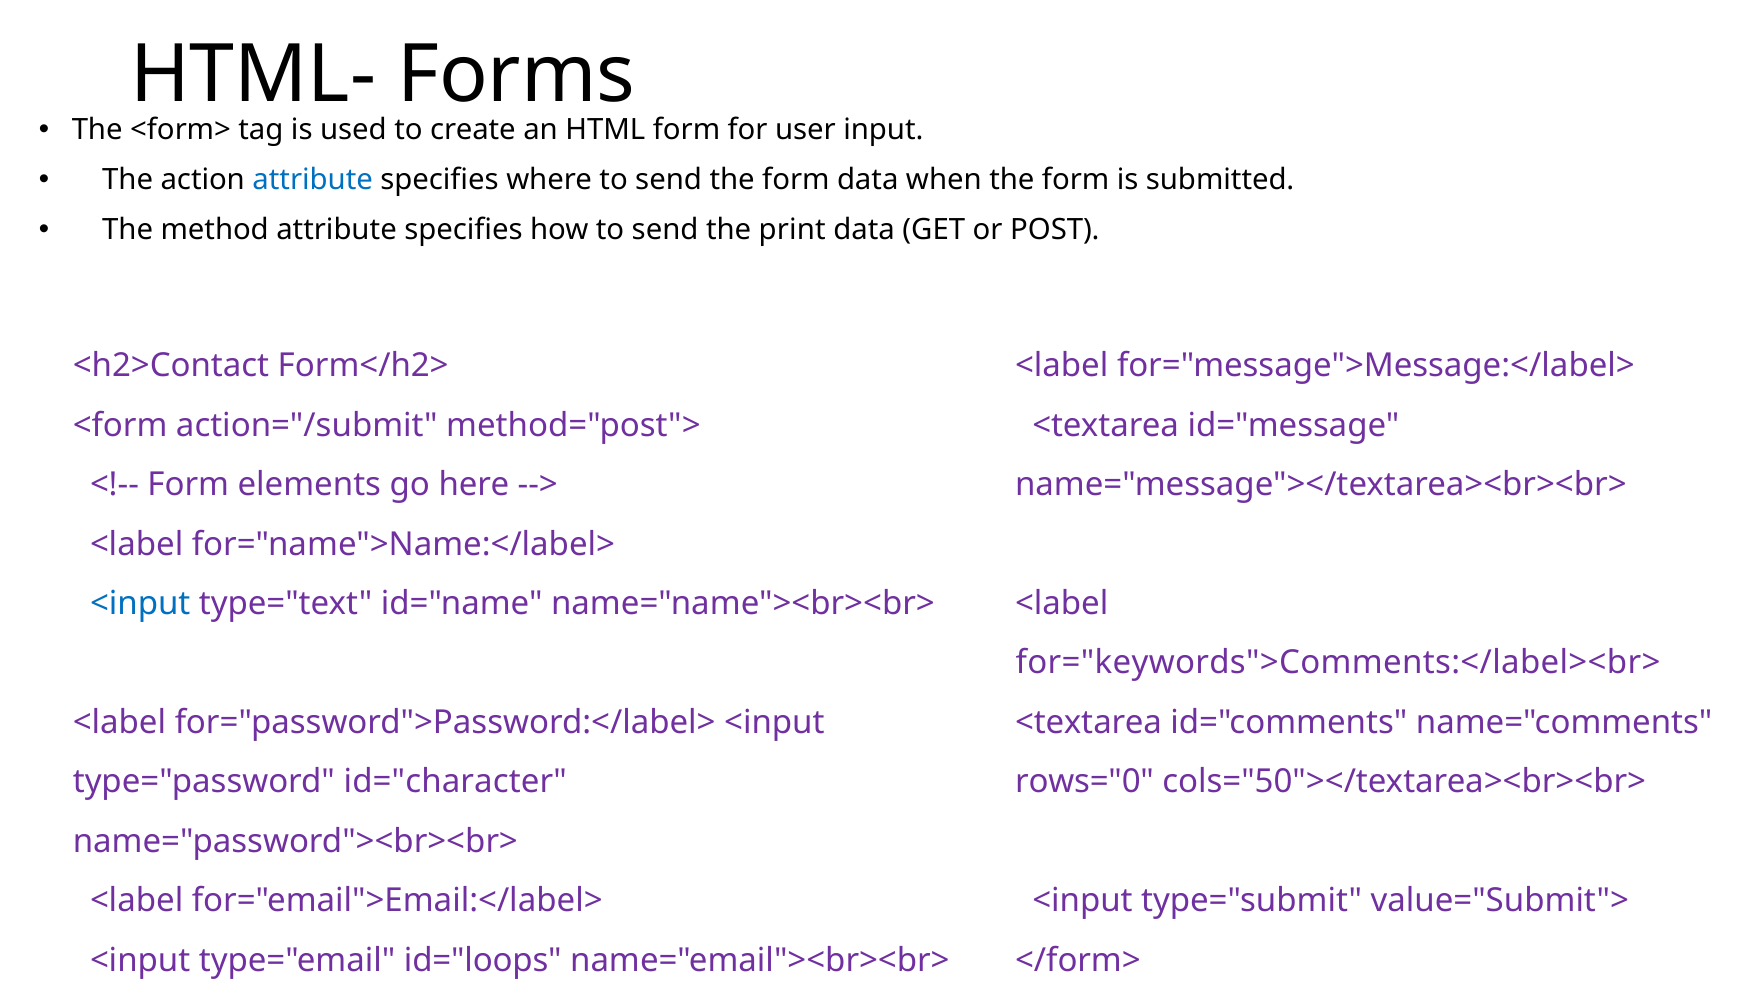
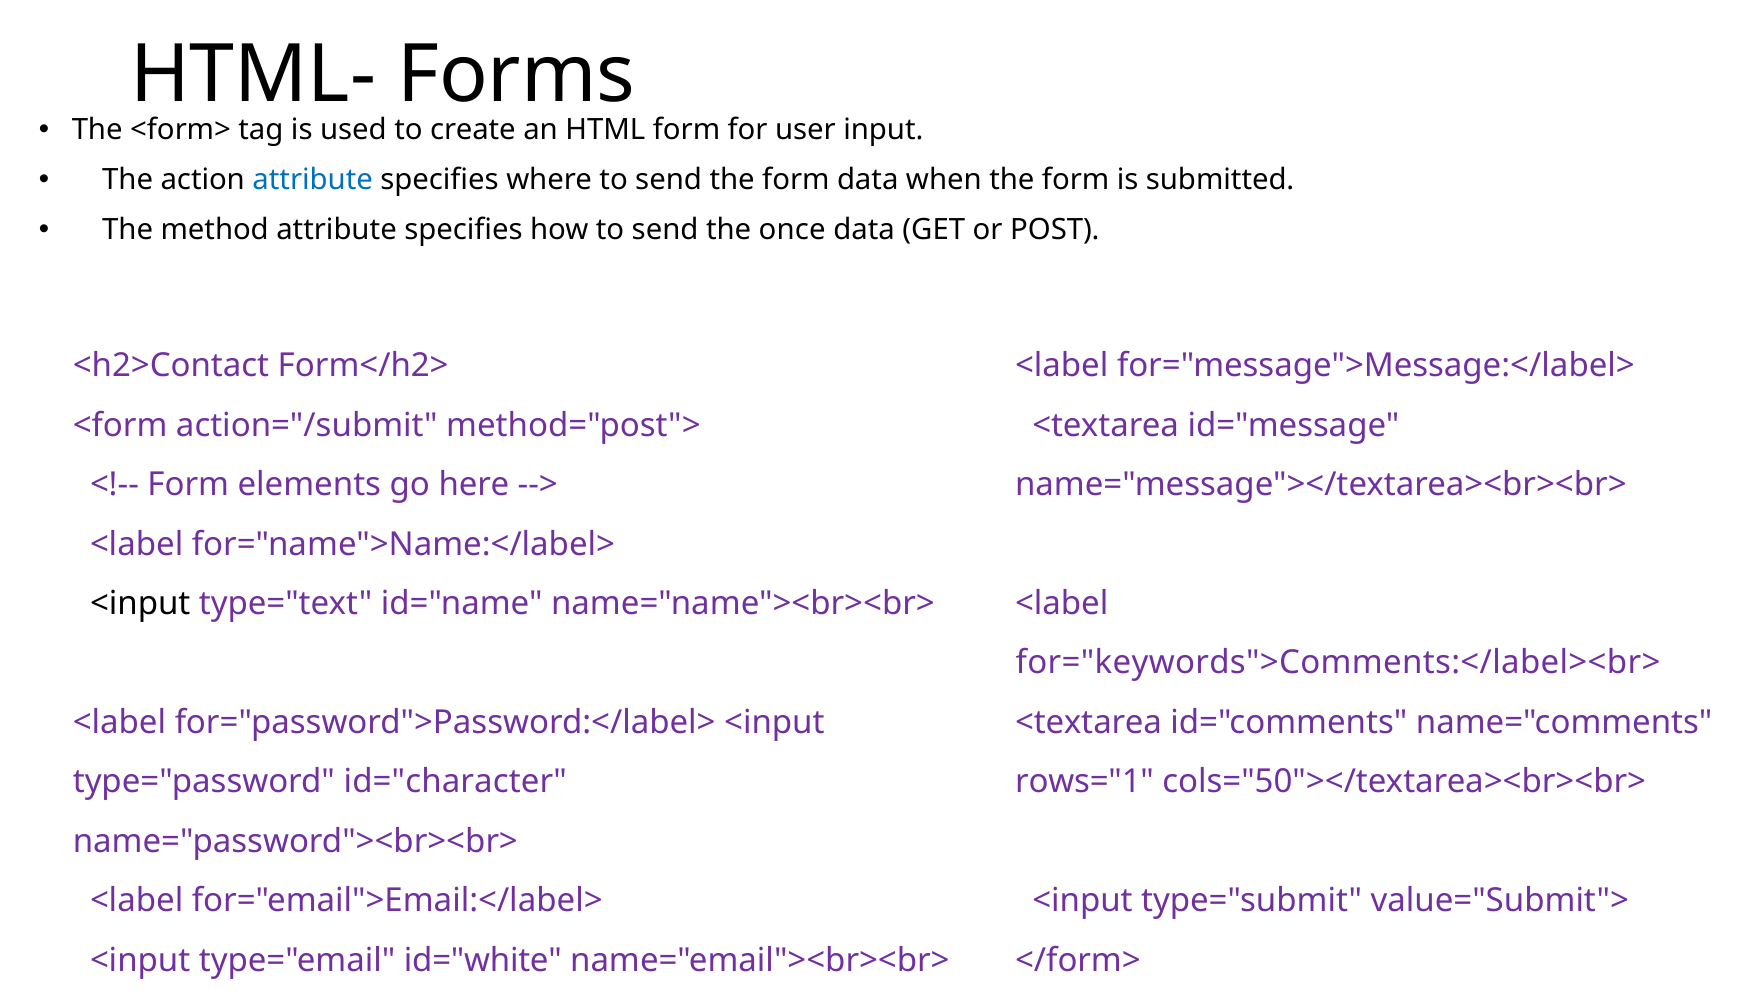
print: print -> once (792, 230)
<input colour: blue -> black (140, 604)
rows="0: rows="0 -> rows="1 (1085, 782)
id="loops: id="loops -> id="white (483, 960)
